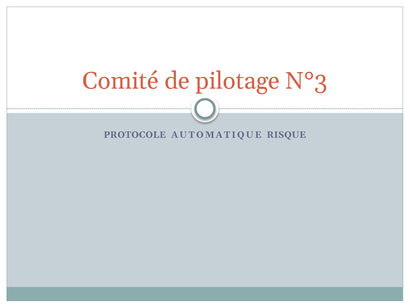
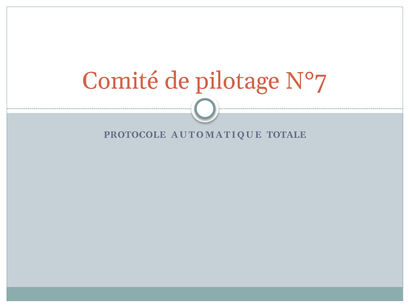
N°3: N°3 -> N°7 (306, 81)
RISQUE: RISQUE -> TOTALE (286, 135)
